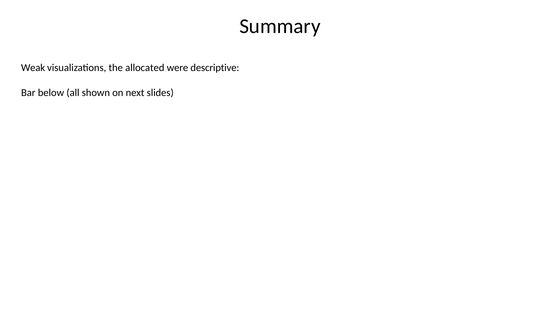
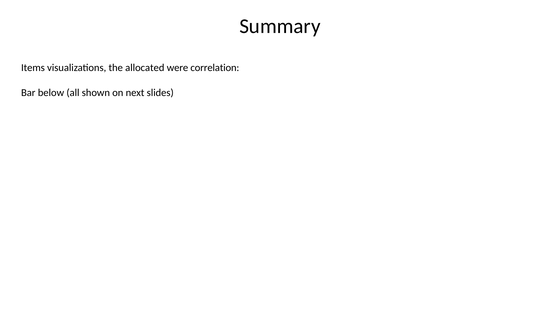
Weak: Weak -> Items (33, 68)
descriptive: descriptive -> correlation (215, 68)
